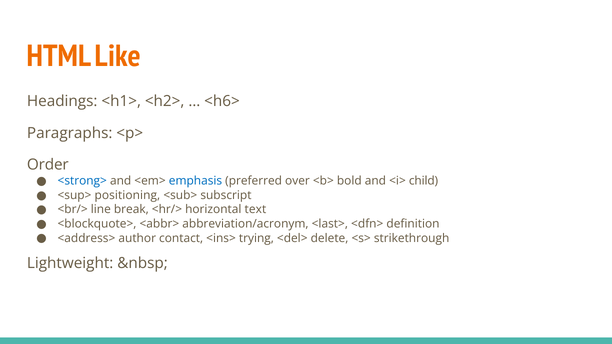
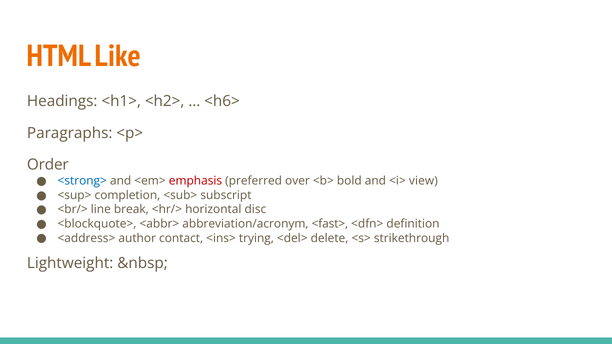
emphasis colour: blue -> red (195, 181)
child: child -> view (423, 181)
positioning: positioning -> completion (127, 195)
text: text -> disc (255, 210)
<last>: <last> -> <fast> (330, 224)
